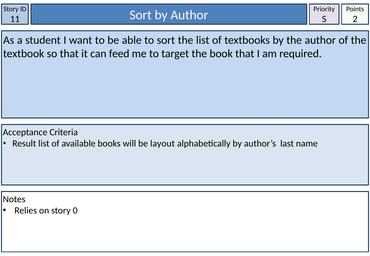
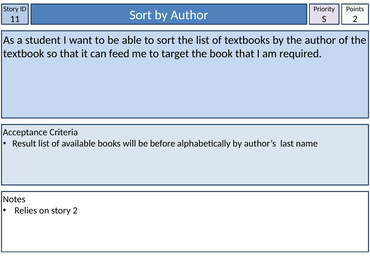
layout: layout -> before (163, 144)
story 0: 0 -> 2 (75, 211)
